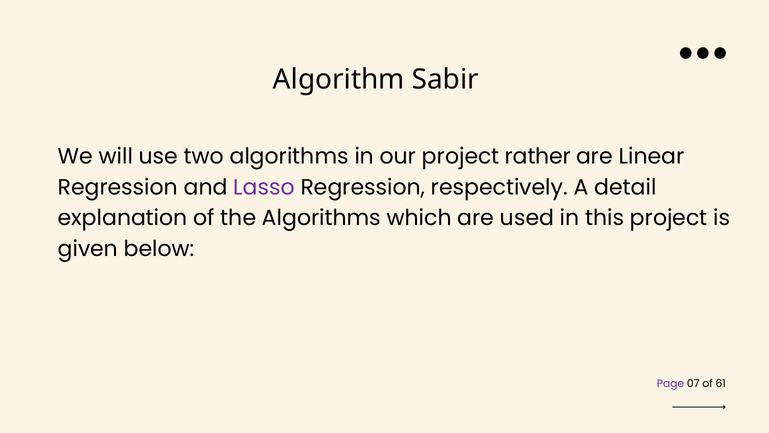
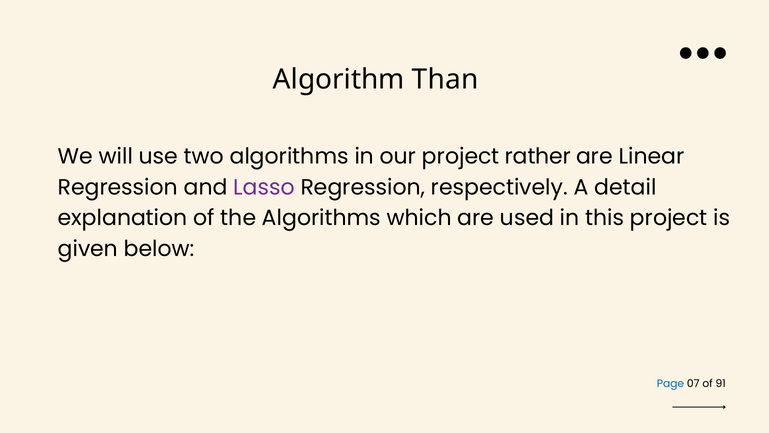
Sabir: Sabir -> Than (445, 79)
Page colour: purple -> blue (670, 384)
61: 61 -> 91 (721, 384)
